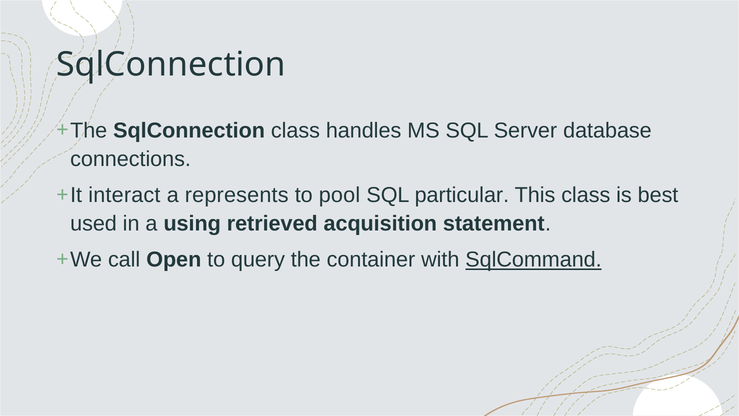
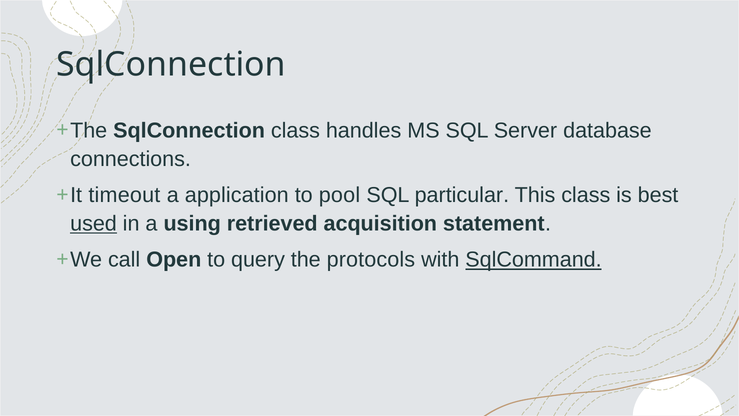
interact: interact -> timeout (124, 195)
represents: represents -> application (237, 195)
used underline: none -> present (94, 224)
container: container -> protocols (371, 260)
